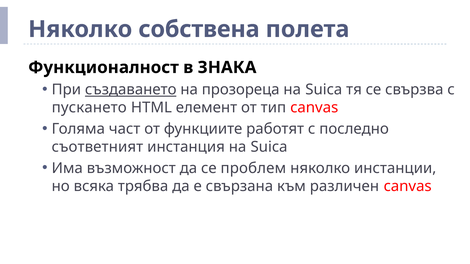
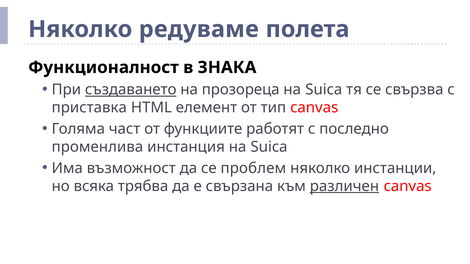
собствена: собствена -> редуваме (199, 29)
пускането: пускането -> приставка (89, 108)
съответният: съответният -> променлива (97, 147)
различен underline: none -> present (344, 186)
